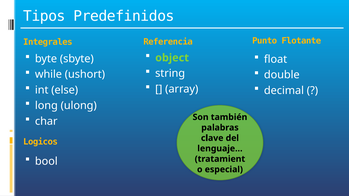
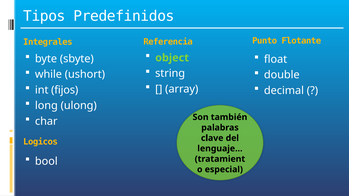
else: else -> fijos (65, 90)
